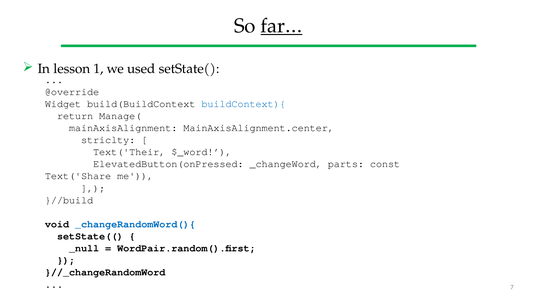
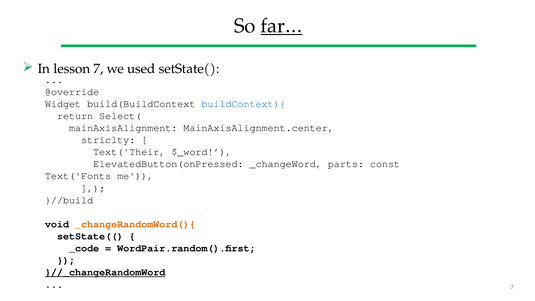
lesson 1: 1 -> 7 (99, 69)
Manage(: Manage( -> Select( (120, 116)
Text('Share: Text('Share -> Text('Fonts (78, 176)
_changeRandomWord(){ colour: blue -> orange (135, 224)
_null: _null -> _code (84, 248)
}//_changeRandomWord underline: none -> present (105, 272)
